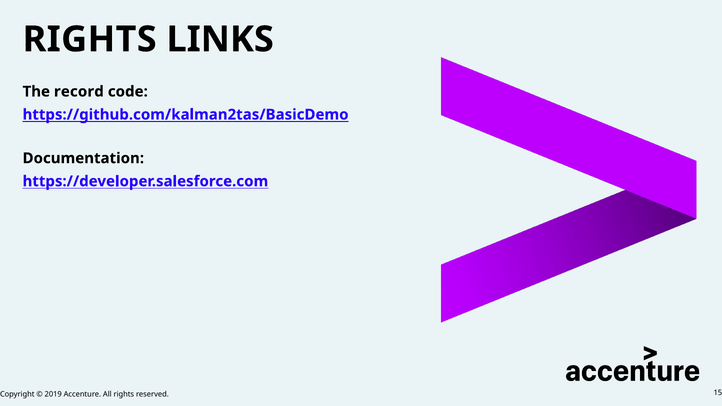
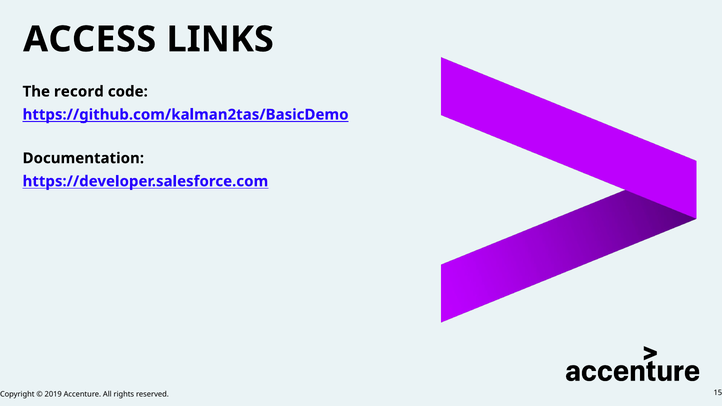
RIGHTS: RIGHTS -> ACCESS (90, 39)
